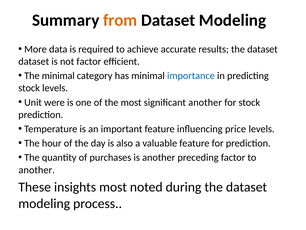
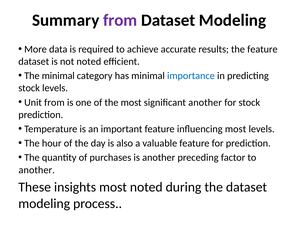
from colour: orange -> purple (120, 20)
results the dataset: dataset -> feature (262, 49)
not factor: factor -> noted (89, 61)
Unit were: were -> from (54, 102)
influencing price: price -> most (236, 129)
